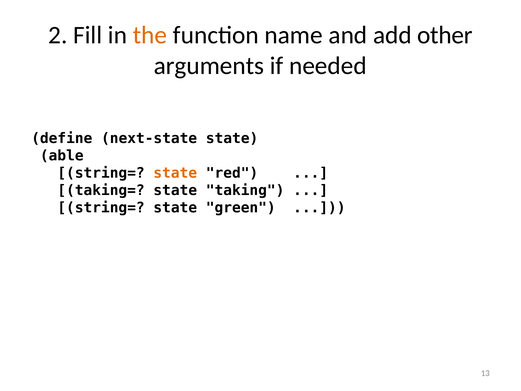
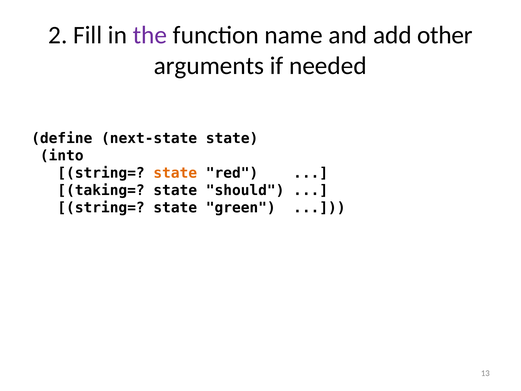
the colour: orange -> purple (150, 35)
able: able -> into (62, 156)
taking: taking -> should (245, 190)
